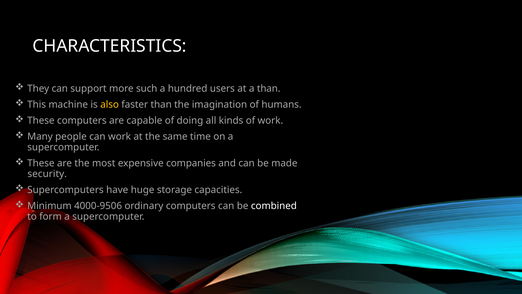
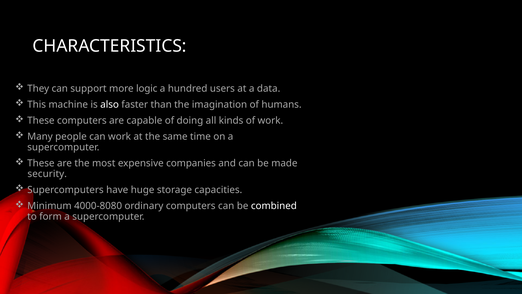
such: such -> logic (147, 88)
a than: than -> data (269, 88)
also colour: yellow -> white (110, 104)
4000-9506: 4000-9506 -> 4000-8080 (98, 206)
